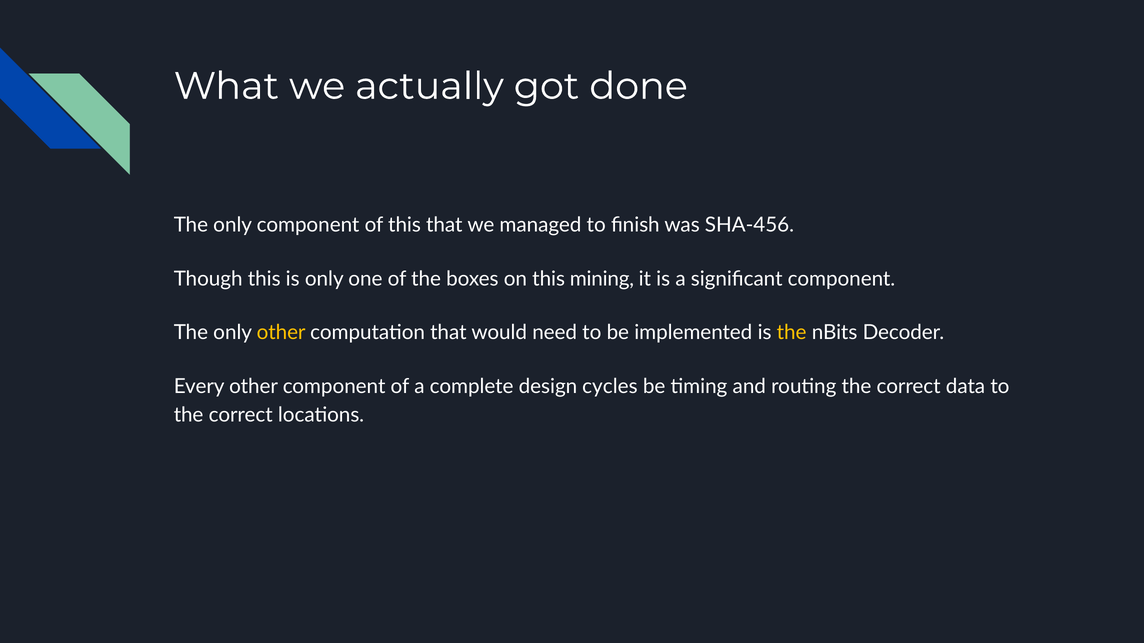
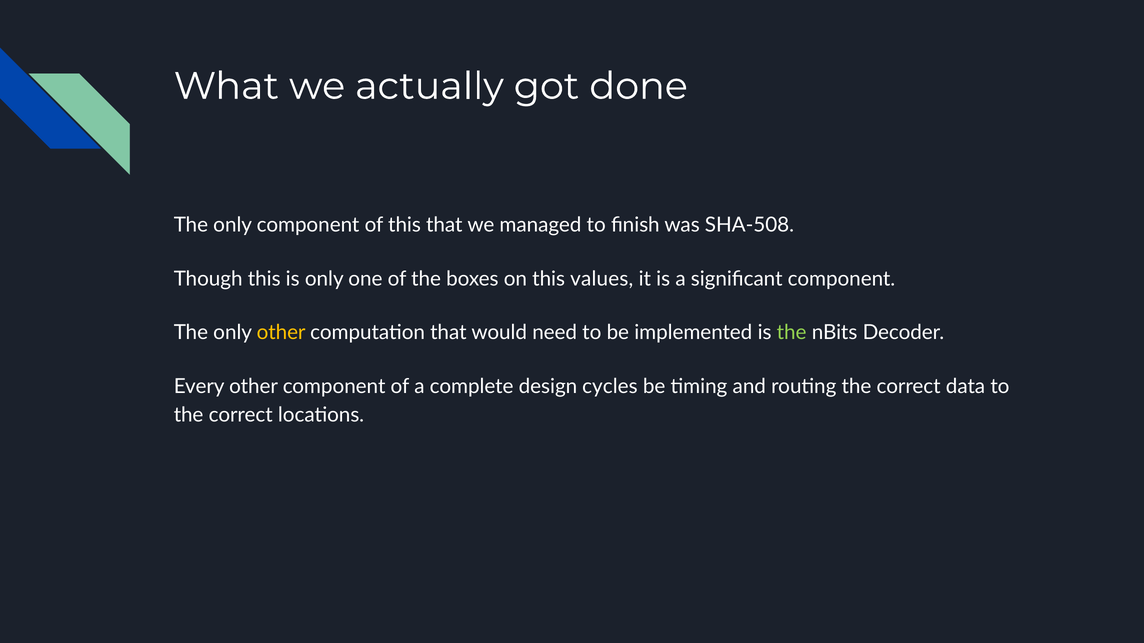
SHA-456: SHA-456 -> SHA-508 (749, 225)
mining: mining -> values (602, 279)
the colour: yellow -> light green (792, 333)
